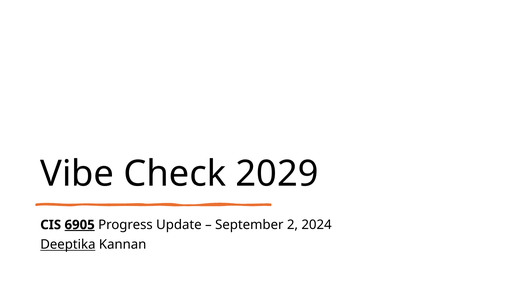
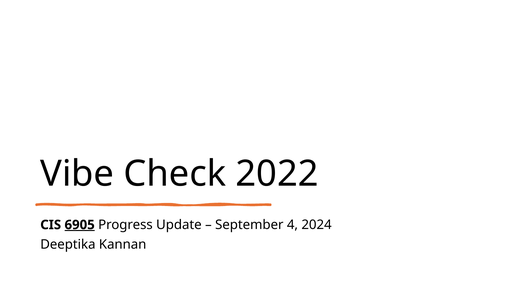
2029: 2029 -> 2022 (277, 174)
2: 2 -> 4 (292, 225)
Deeptika underline: present -> none (68, 245)
